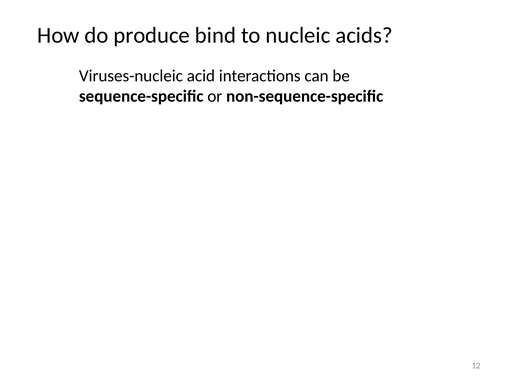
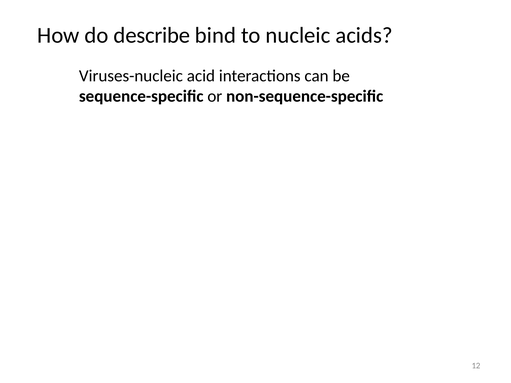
produce: produce -> describe (152, 35)
